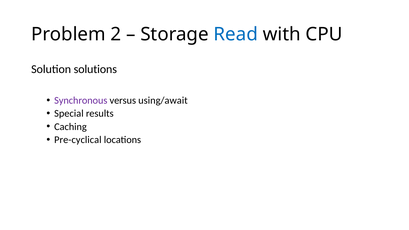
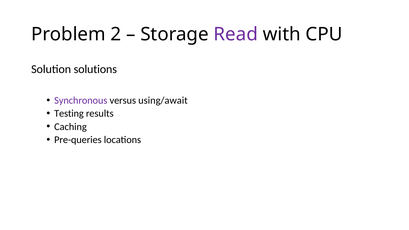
Read colour: blue -> purple (236, 34)
Special: Special -> Testing (69, 114)
Pre-cyclical: Pre-cyclical -> Pre-queries (78, 140)
